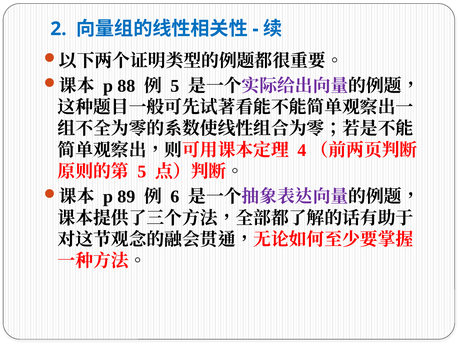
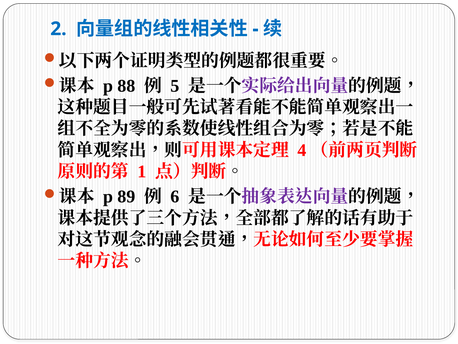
5: 5 -> 1 (142, 171)
